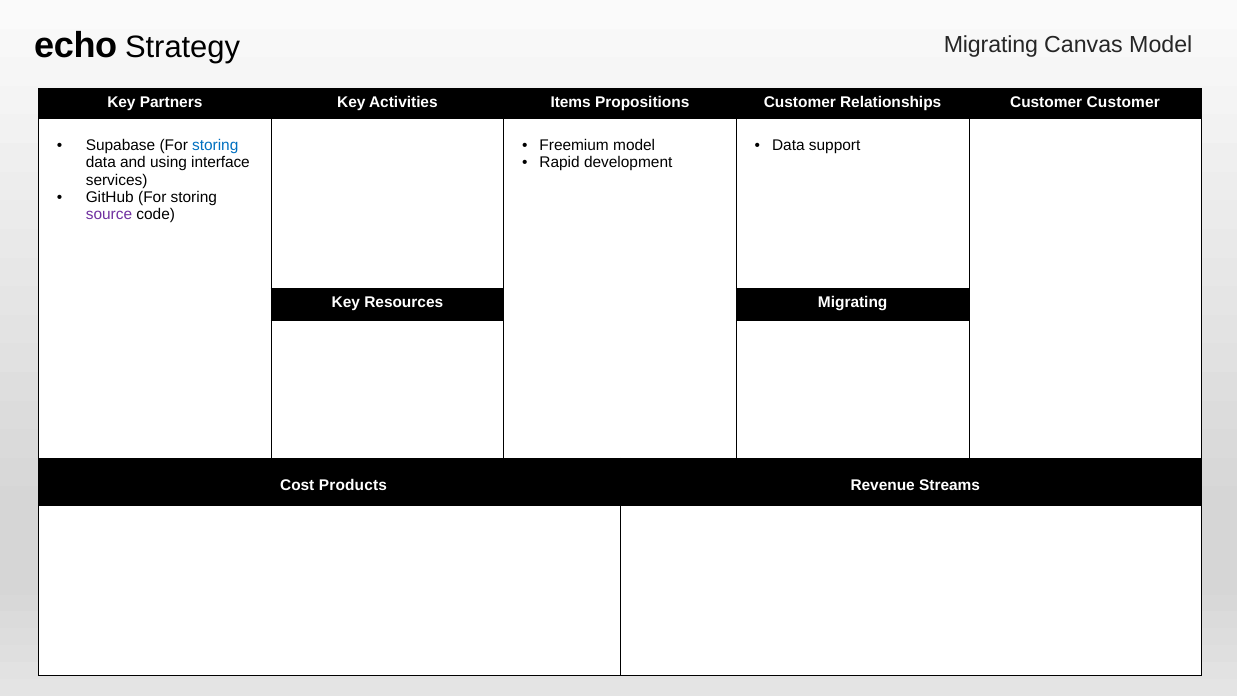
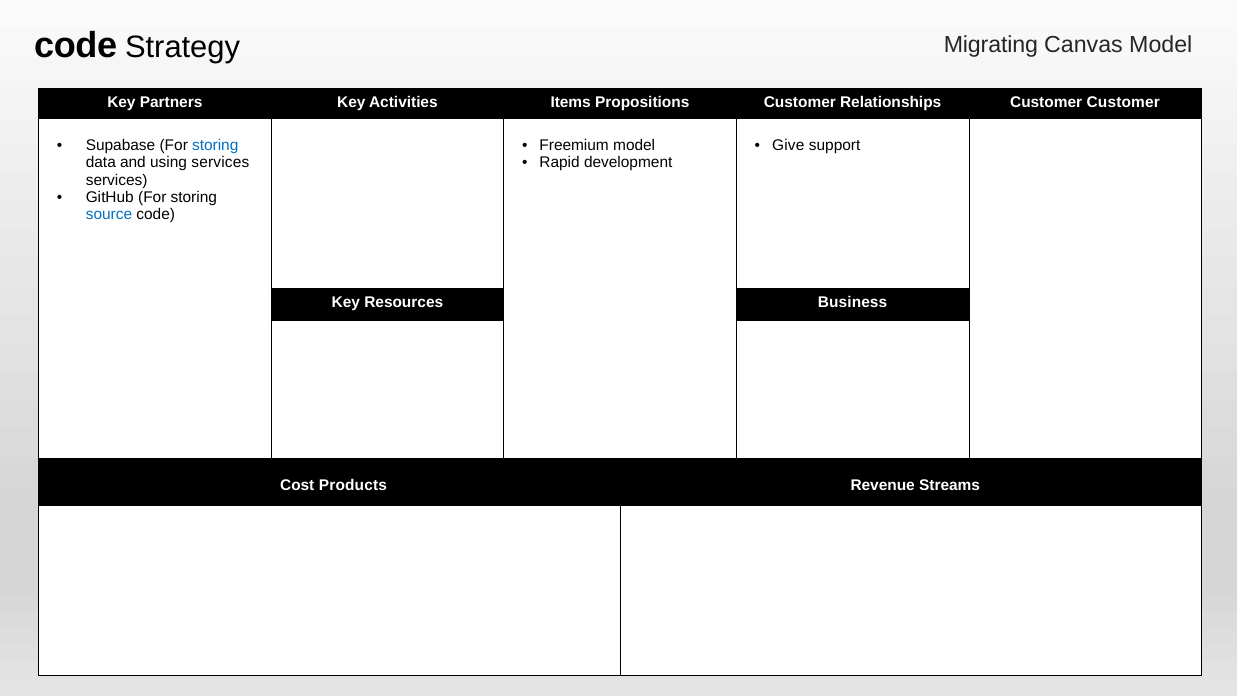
echo: echo -> code (76, 46)
Data: Data -> Give (788, 146)
using interface: interface -> services (220, 163)
source colour: purple -> blue (109, 215)
Resources Migrating: Migrating -> Business (853, 302)
